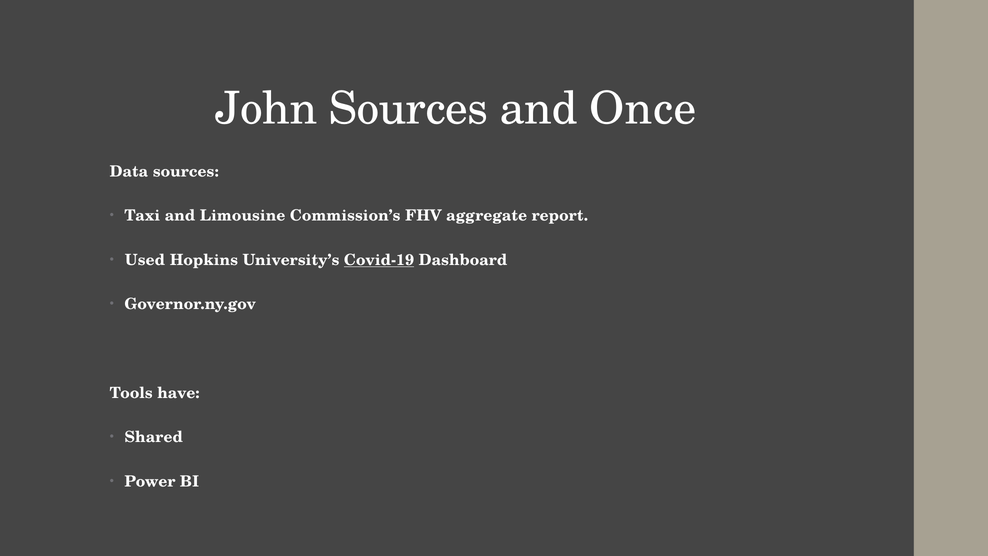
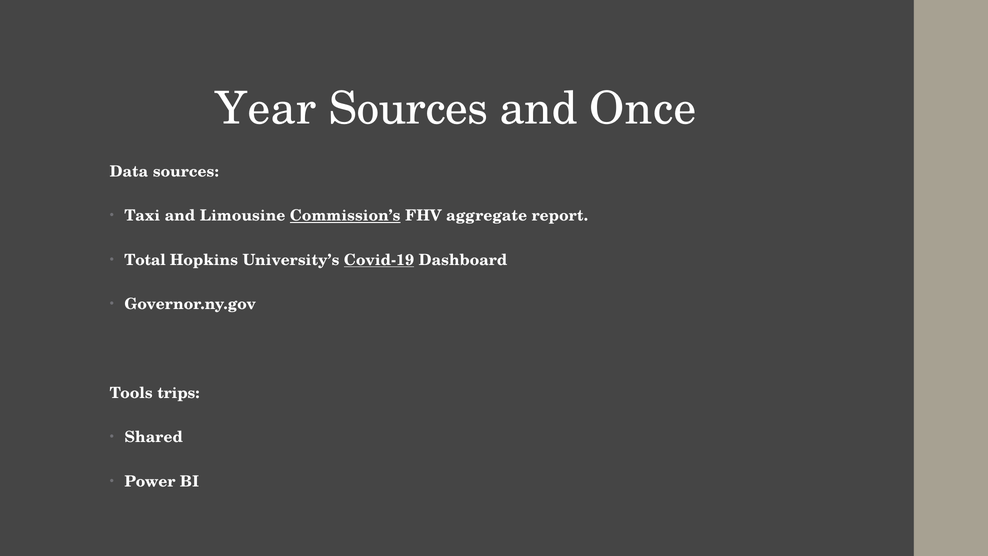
John: John -> Year (266, 109)
Commission’s underline: none -> present (345, 216)
Used: Used -> Total (145, 260)
have: have -> trips (178, 393)
